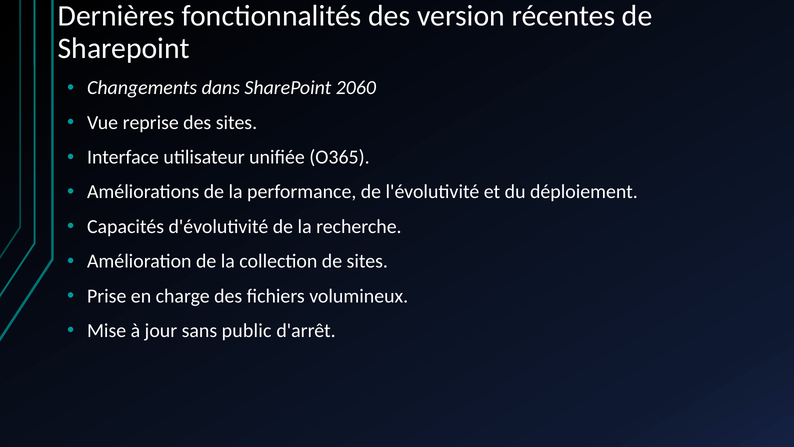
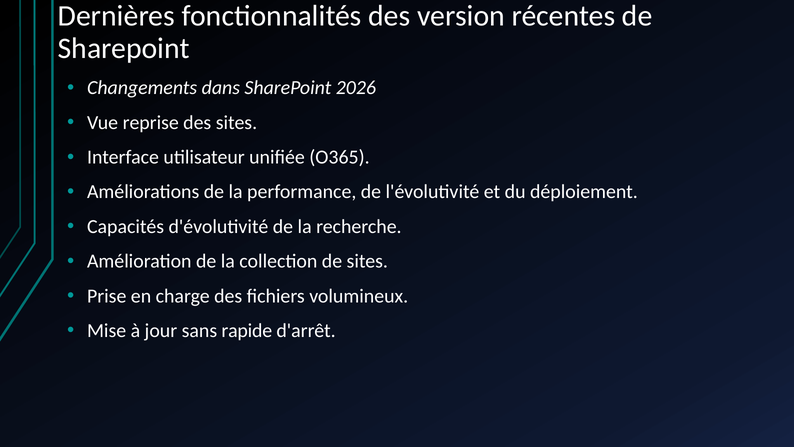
2060: 2060 -> 2026 (356, 88)
public: public -> rapide (247, 330)
